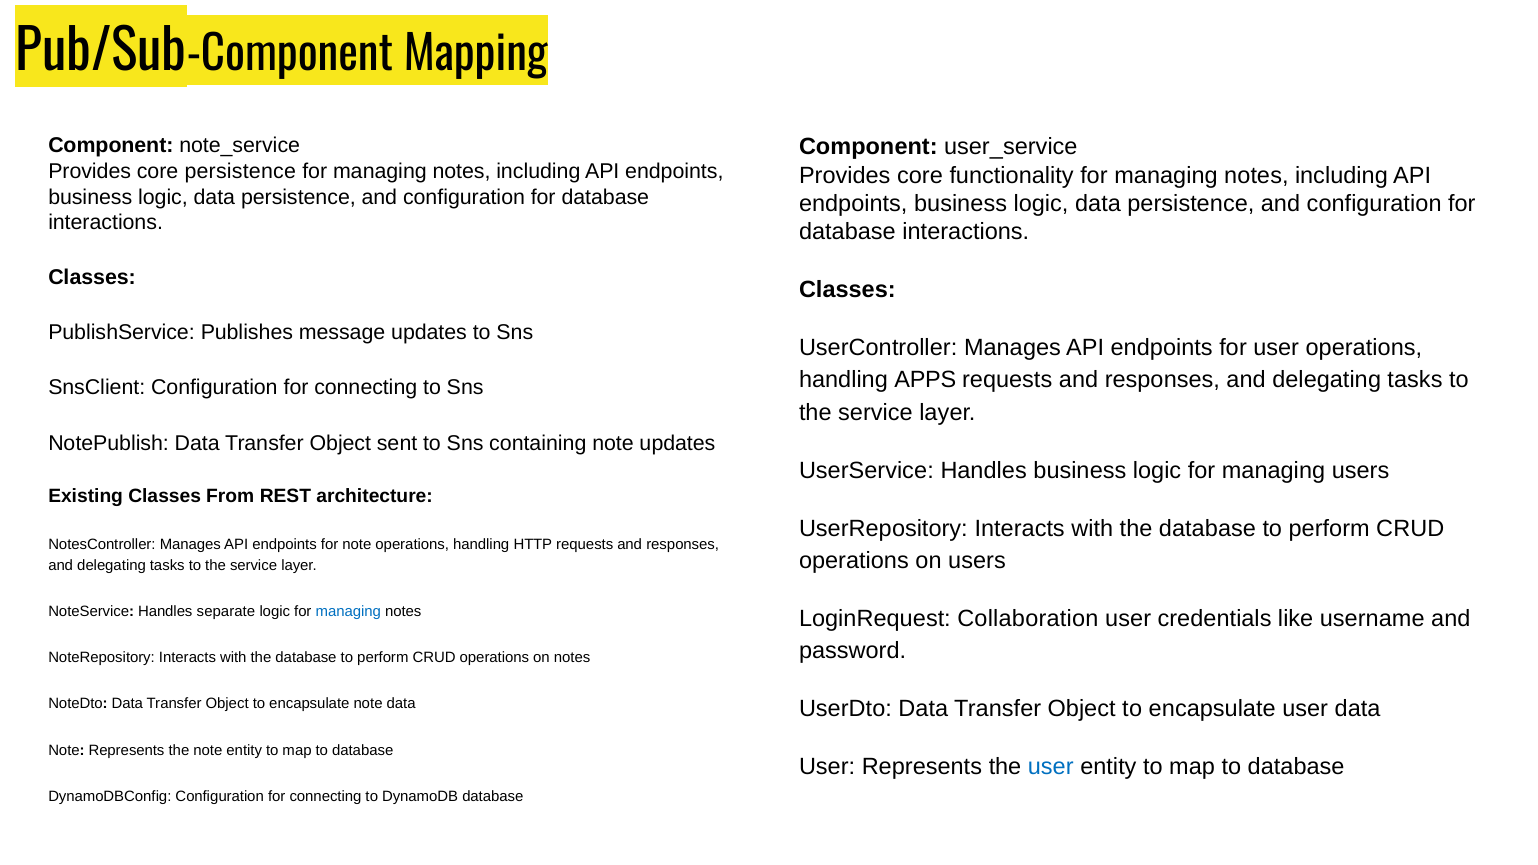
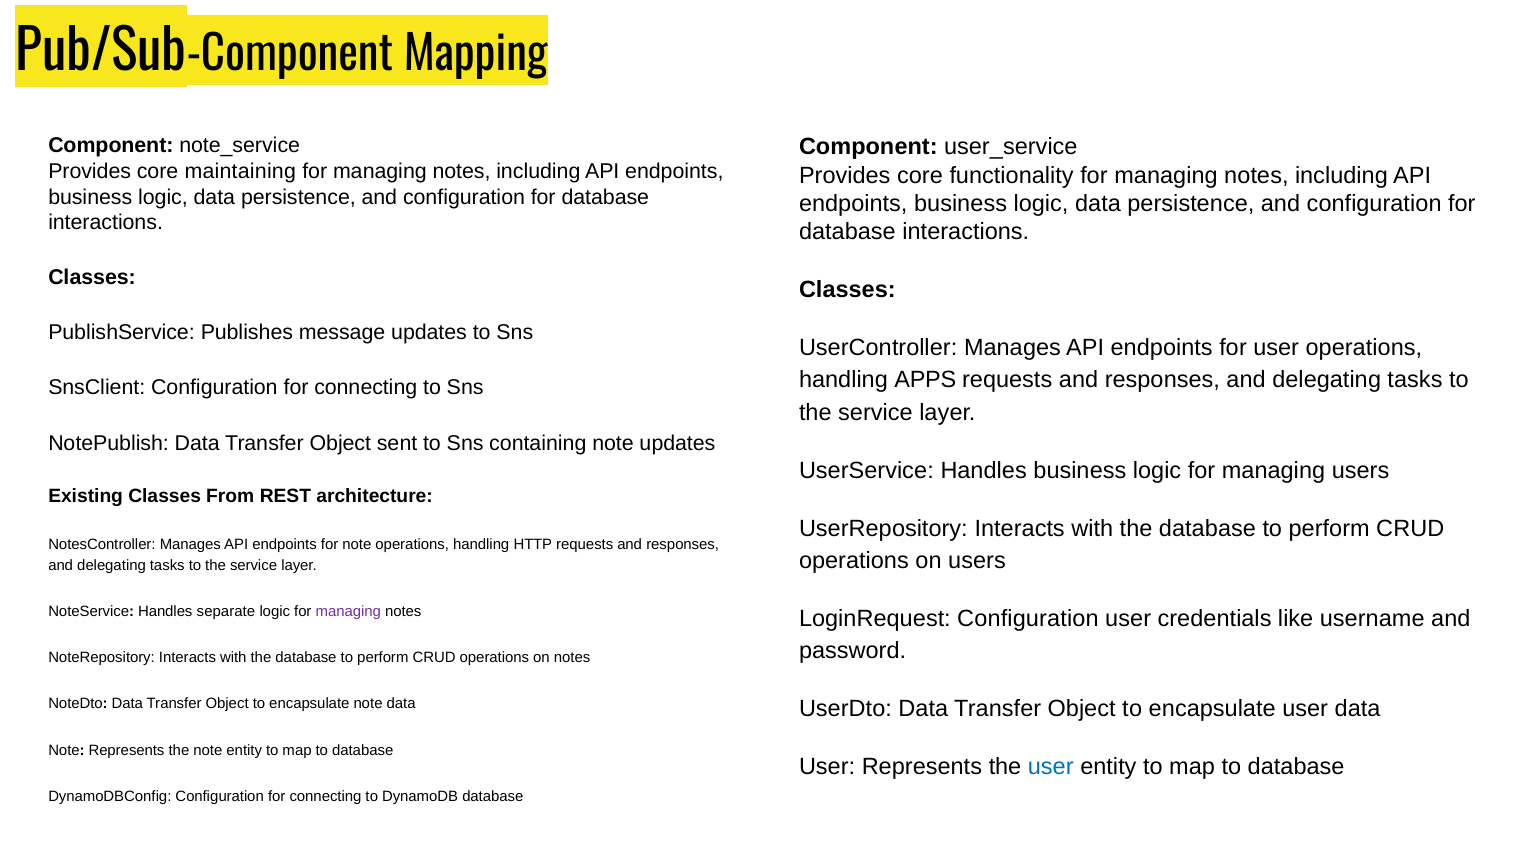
core persistence: persistence -> maintaining (240, 171)
managing colour: blue -> purple (348, 612)
LoginRequest Collaboration: Collaboration -> Configuration (1028, 619)
